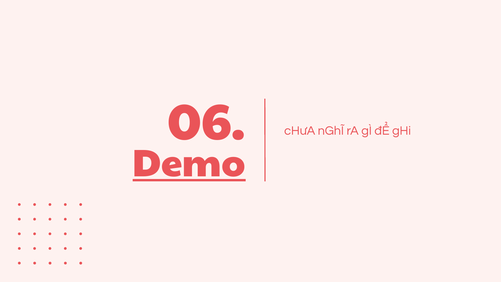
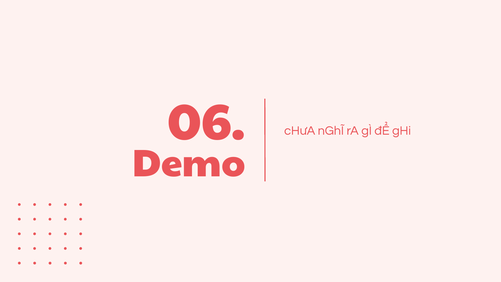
Demo underline: present -> none (189, 164)
